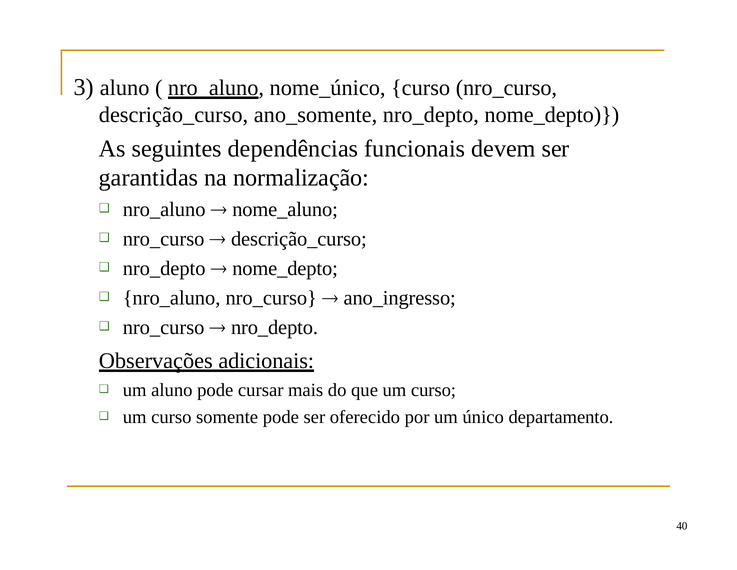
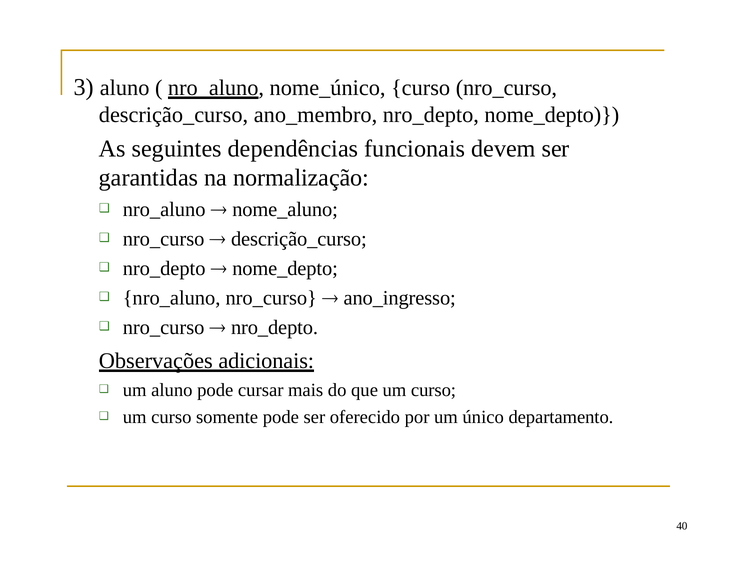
ano_somente: ano_somente -> ano_membro (316, 115)
